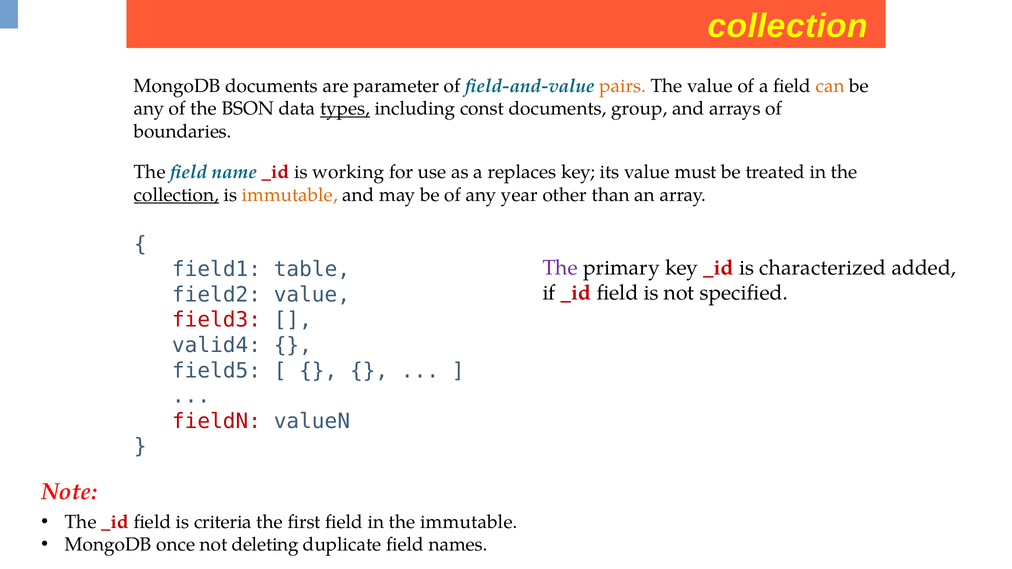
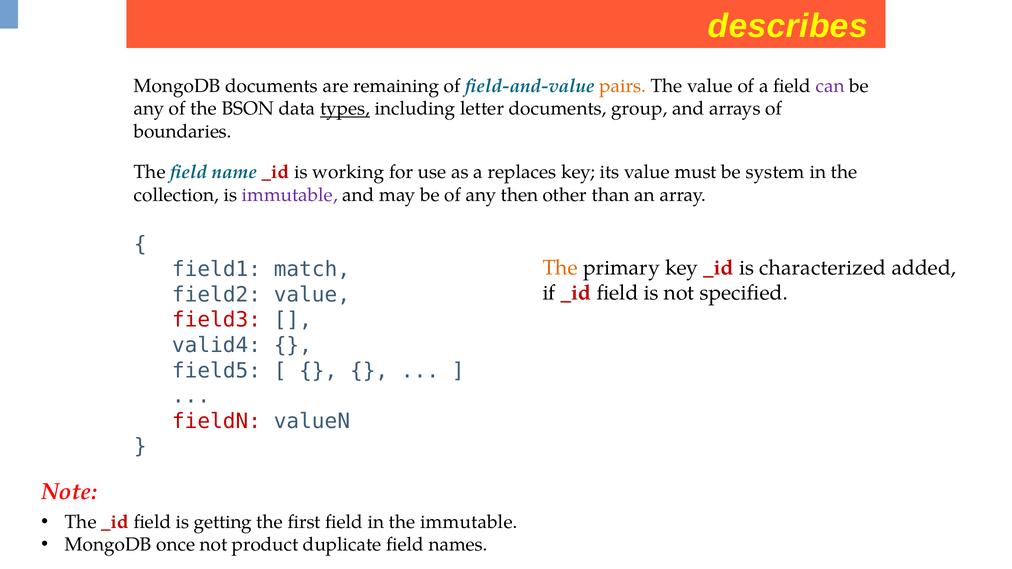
collection: collection -> describes (788, 26)
parameter: parameter -> remaining (396, 86)
can colour: orange -> purple (830, 86)
const: const -> letter (482, 109)
treated: treated -> system (775, 172)
collection underline: present -> none (176, 195)
immutable colour: orange -> purple (290, 195)
year: year -> then (519, 195)
table: table -> match (312, 270)
The colour: purple -> orange (560, 268)
criteria: criteria -> getting (223, 522)
deleting: deleting -> product (265, 545)
